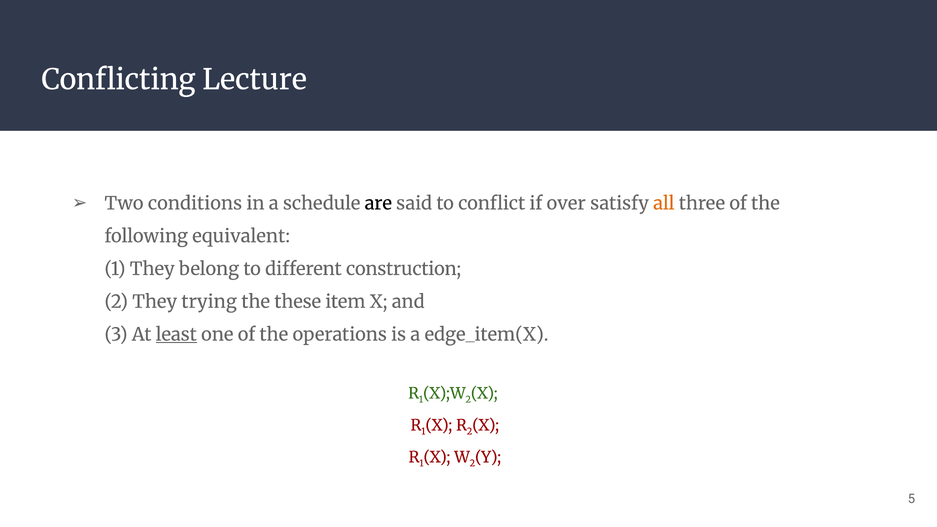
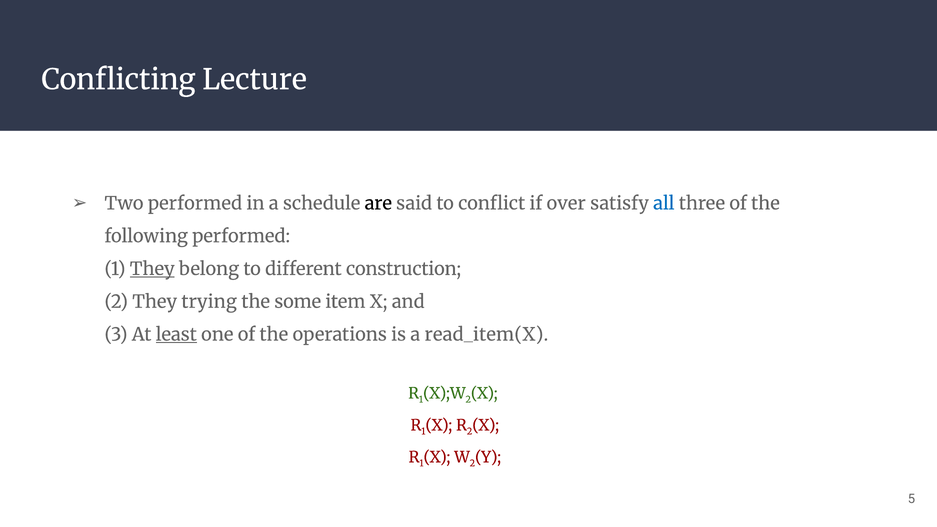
Two conditions: conditions -> performed (195, 203)
all colour: orange -> blue (664, 203)
following equivalent: equivalent -> performed (241, 236)
They underline: none -> present (152, 269)
these: these -> some (298, 302)
edge_item(X: edge_item(X -> read_item(X (486, 335)
